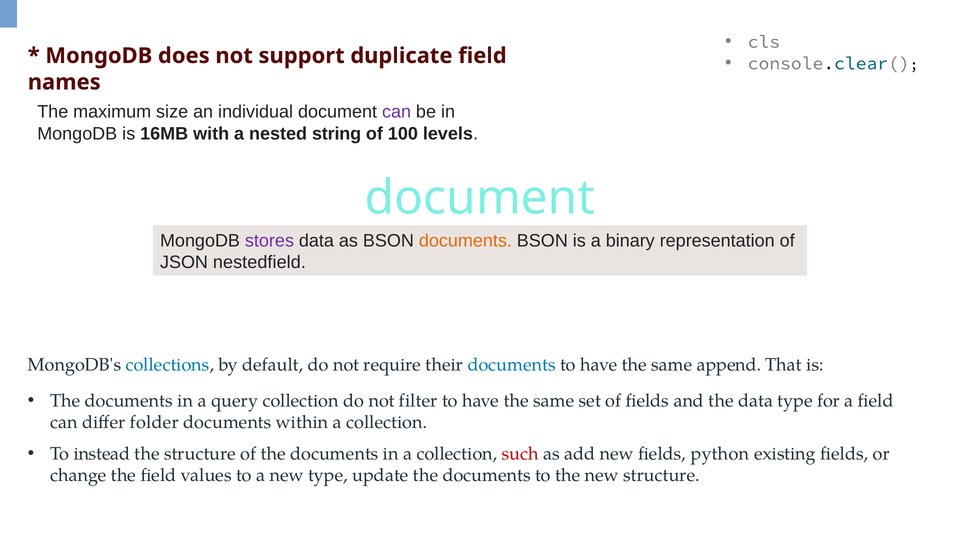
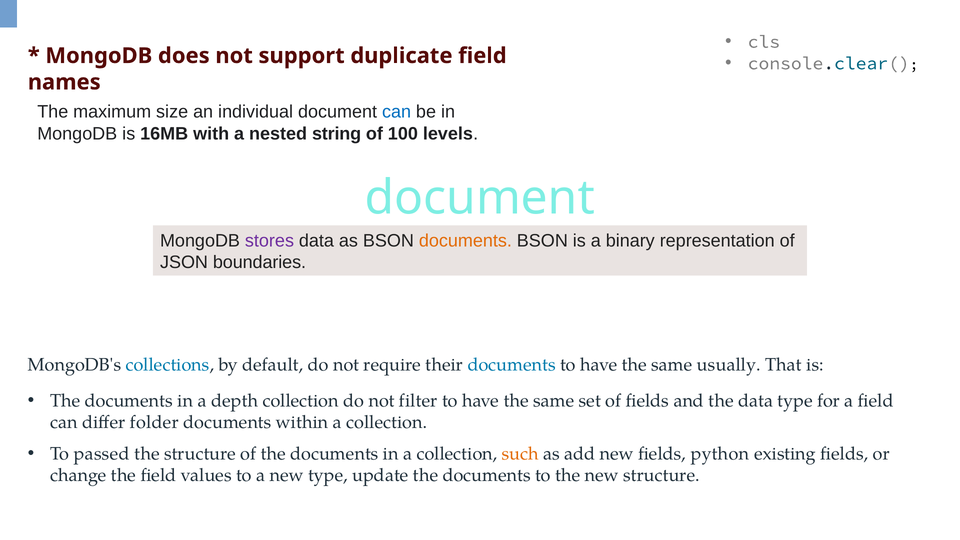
can colour: purple -> blue (397, 112)
nestedfield: nestedfield -> boundaries (260, 263)
append: append -> usually (729, 365)
query: query -> depth (235, 401)
instead: instead -> passed (102, 454)
such colour: red -> orange (520, 454)
